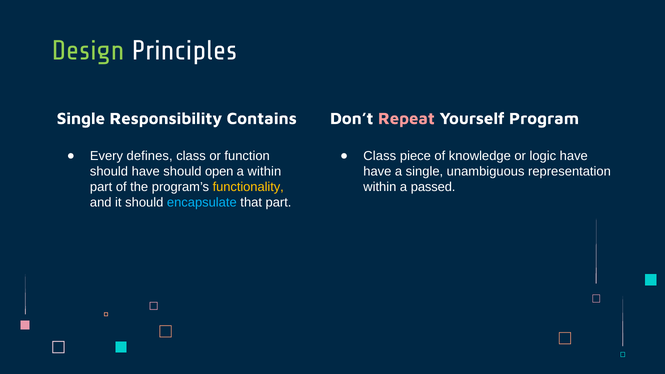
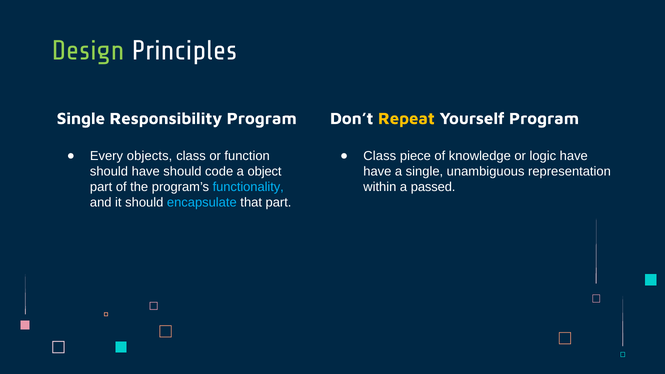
Responsibility Contains: Contains -> Program (262, 119)
Repeat colour: pink -> yellow (406, 119)
defines: defines -> objects (150, 156)
open: open -> code (219, 172)
a within: within -> object (265, 172)
functionality colour: yellow -> light blue (248, 187)
